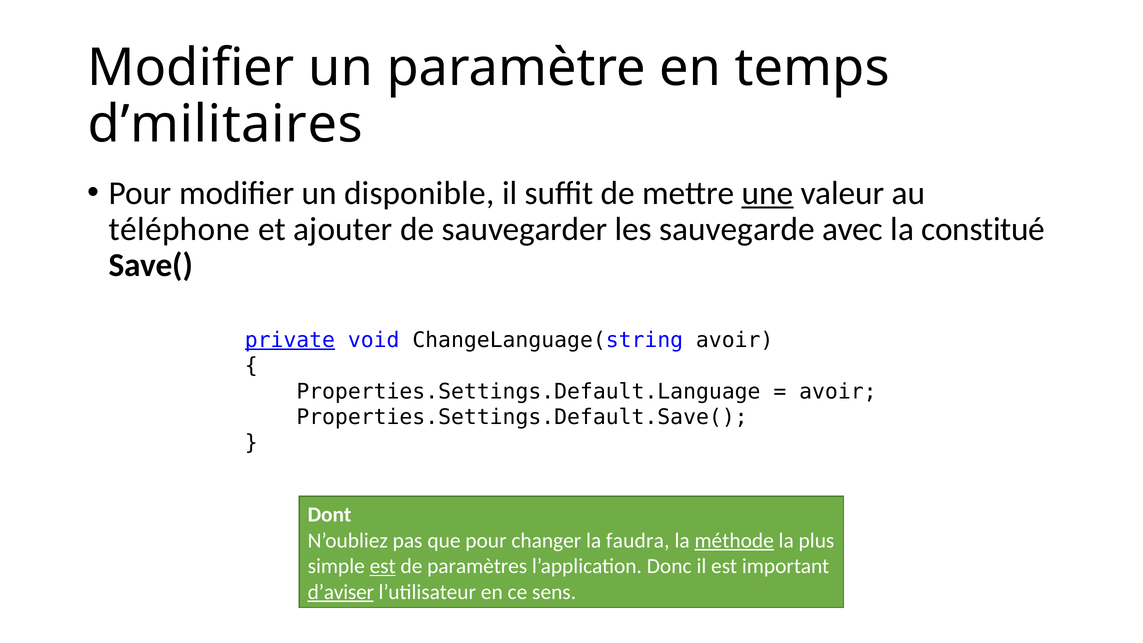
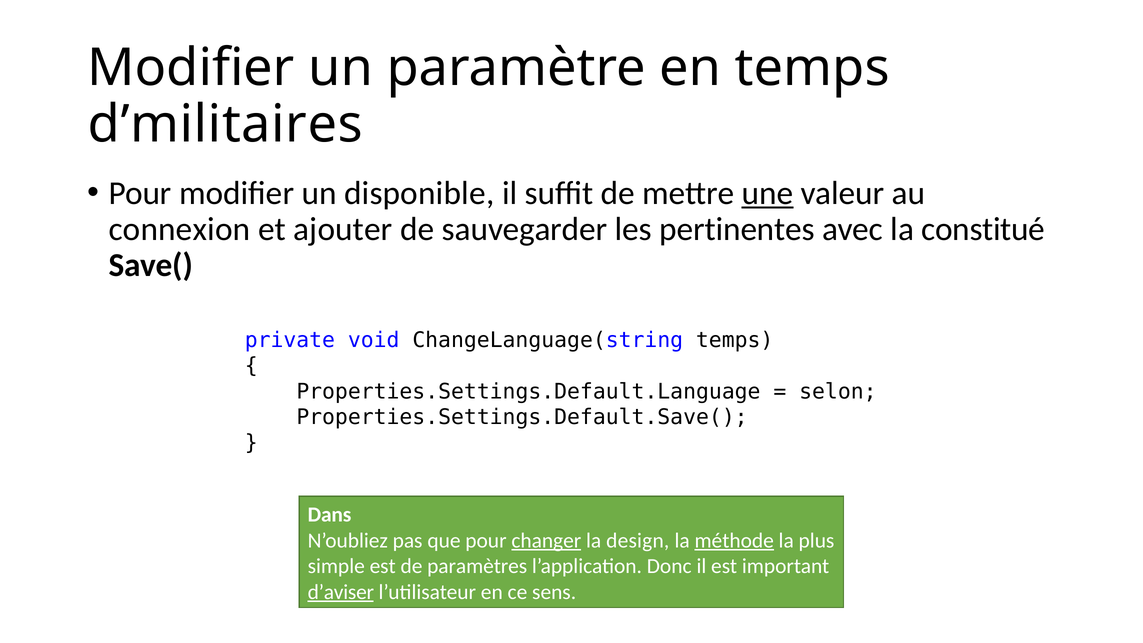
téléphone: téléphone -> connexion (180, 229)
sauvegarde: sauvegarde -> pertinentes (737, 229)
private underline: present -> none (290, 340)
ChangeLanguage(string avoir: avoir -> temps (735, 340)
avoir: avoir -> selon (838, 391)
Dont: Dont -> Dans (330, 515)
changer underline: none -> present (546, 540)
faudra: faudra -> design (638, 540)
est underline: present -> none (383, 566)
